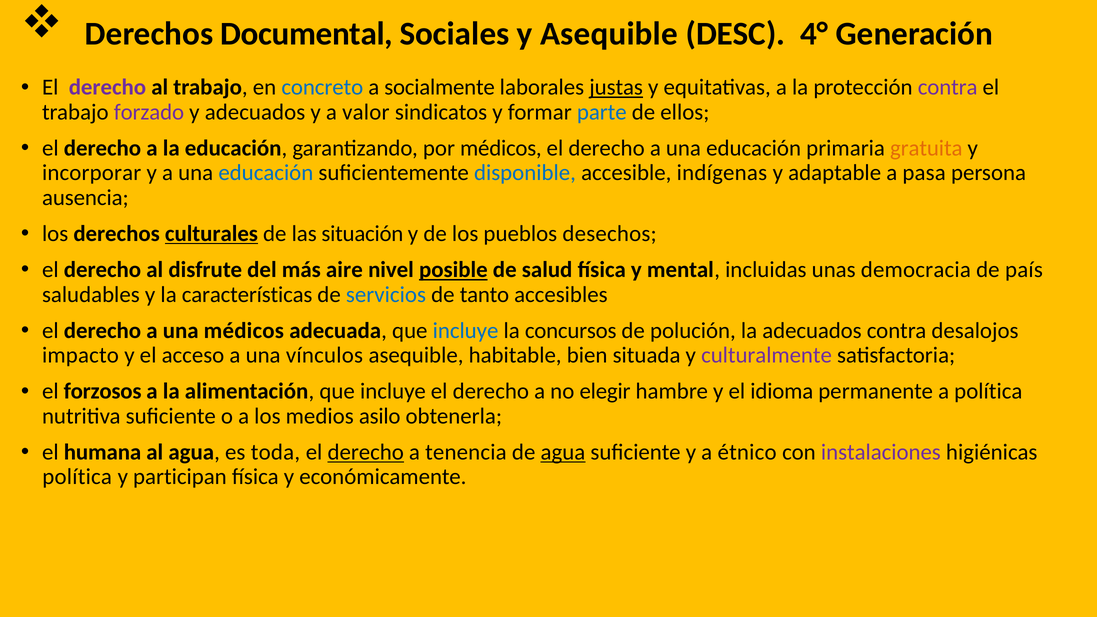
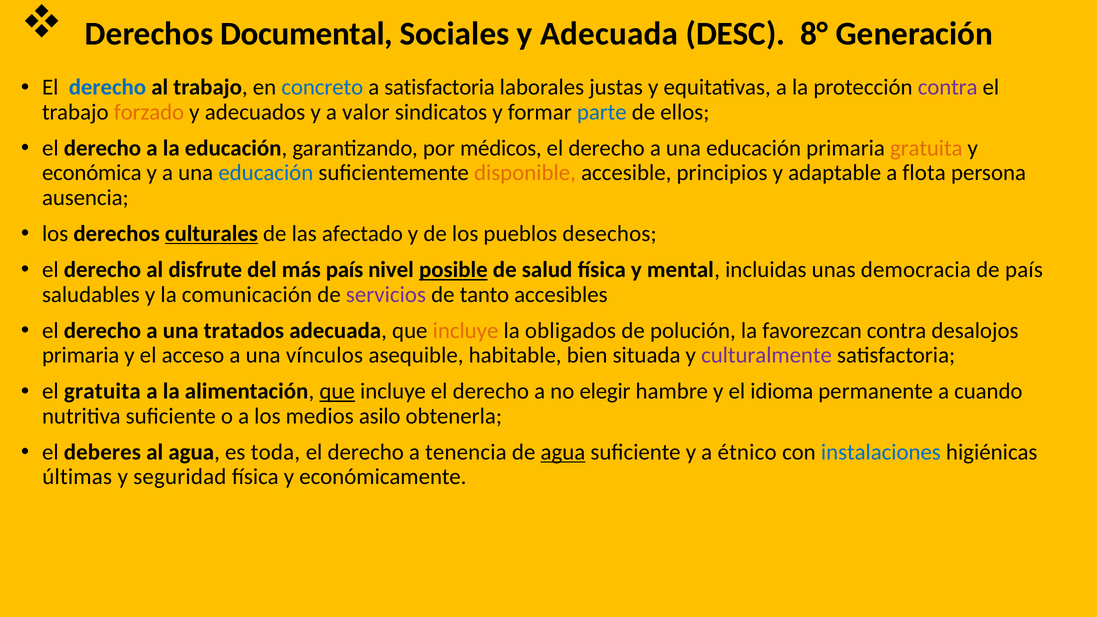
y Asequible: Asequible -> Adecuada (609, 34)
4°: 4° -> 8° (814, 34)
derecho colour: purple -> blue (107, 87)
a socialmente: socialmente -> satisfactoria (440, 87)
justas underline: present -> none (616, 87)
forzado colour: purple -> orange (149, 112)
incorporar: incorporar -> económica (92, 173)
disponible colour: blue -> orange (525, 173)
indígenas: indígenas -> principios (722, 173)
pasa: pasa -> flota (924, 173)
situación: situación -> afectado (362, 234)
más aire: aire -> país (345, 270)
características: características -> comunicación (247, 295)
servicios colour: blue -> purple (386, 295)
una médicos: médicos -> tratados (244, 331)
incluye colour: blue -> orange (466, 331)
concursos: concursos -> obligados (570, 331)
la adecuados: adecuados -> favorezcan (812, 331)
impacto: impacto -> primaria (81, 355)
el forzosos: forzosos -> gratuita (102, 391)
que underline: none -> present (337, 391)
a política: política -> cuando (988, 391)
humana: humana -> deberes (102, 452)
derecho underline: present -> none (366, 452)
instalaciones colour: purple -> blue (881, 452)
política: política -> últimas (77, 477)
participan: participan -> seguridad (180, 477)
